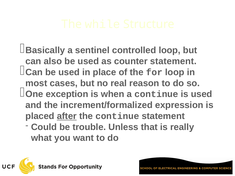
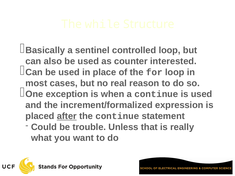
counter statement: statement -> interested (173, 61)
